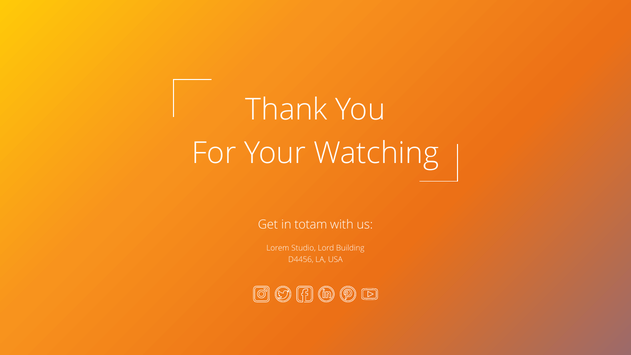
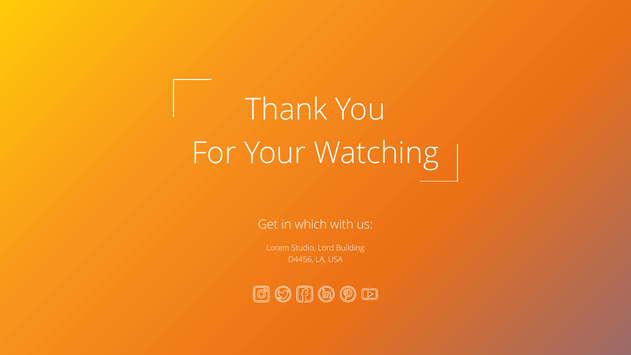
totam: totam -> which (311, 224)
